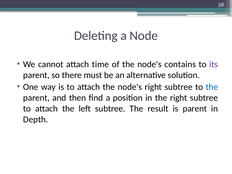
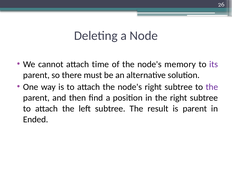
contains: contains -> memory (180, 64)
the colour: blue -> purple (212, 87)
Depth: Depth -> Ended (36, 119)
